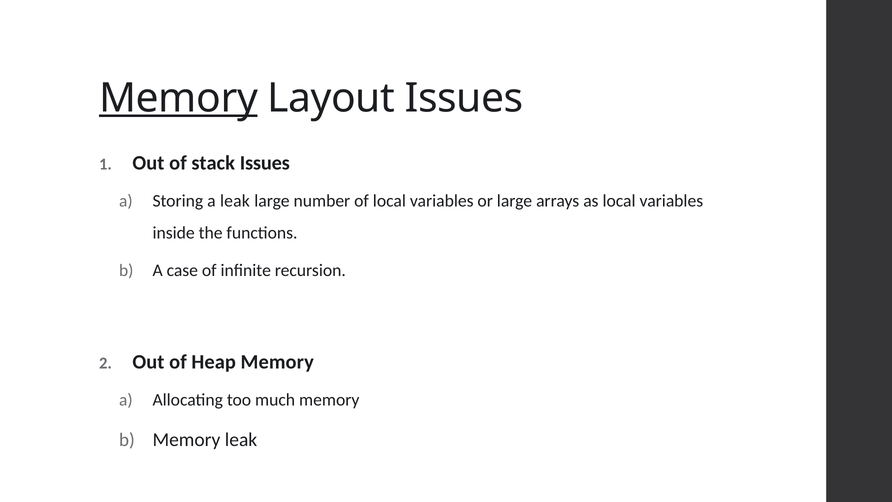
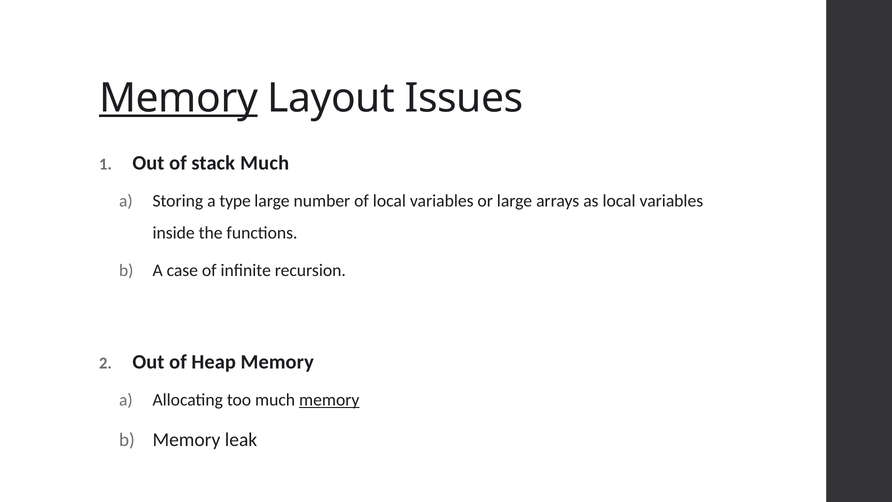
stack Issues: Issues -> Much (265, 163)
a leak: leak -> type (235, 201)
memory underline: none -> present (329, 400)
